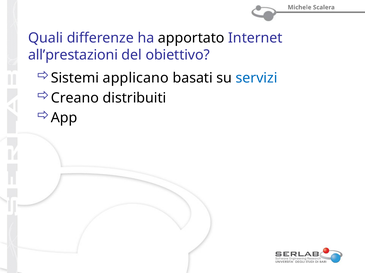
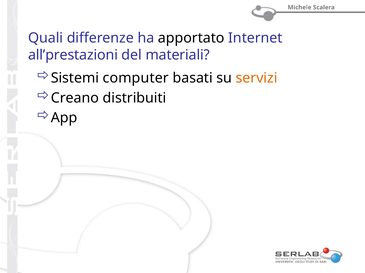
obiettivo: obiettivo -> materiali (178, 55)
applicano: applicano -> computer (136, 78)
servizi colour: blue -> orange (257, 78)
